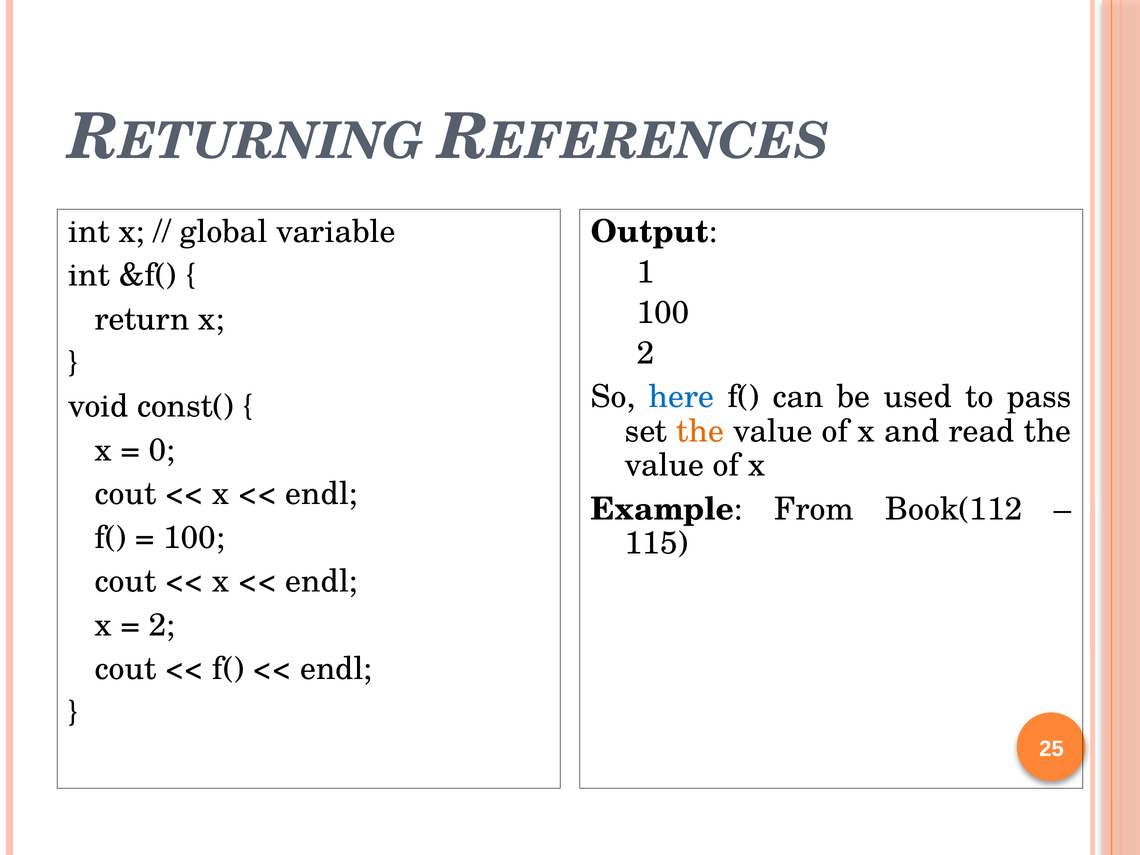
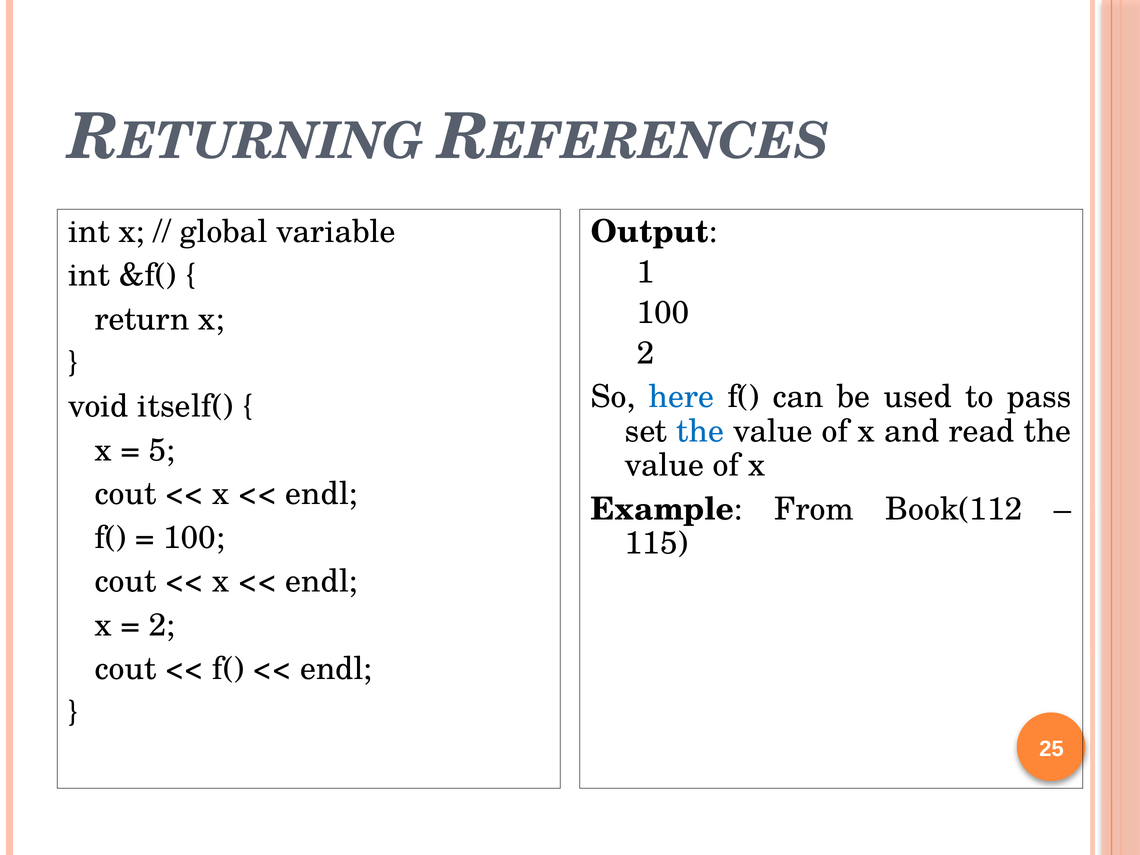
const(: const( -> itself( (185, 406)
the colour: orange -> blue (700, 431)
0: 0 -> 5 (162, 450)
